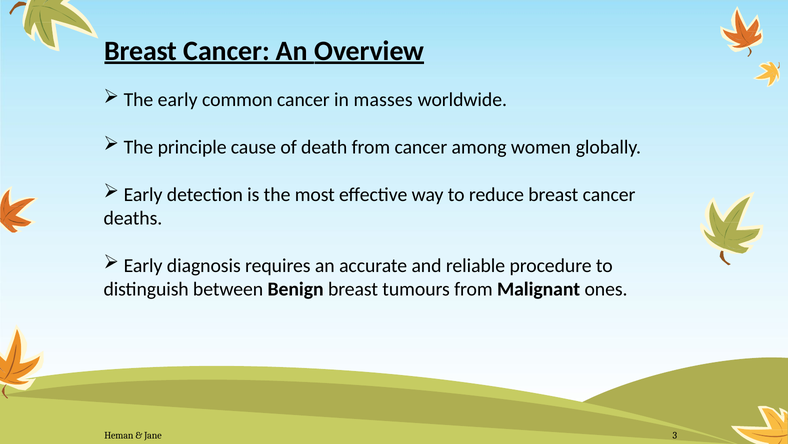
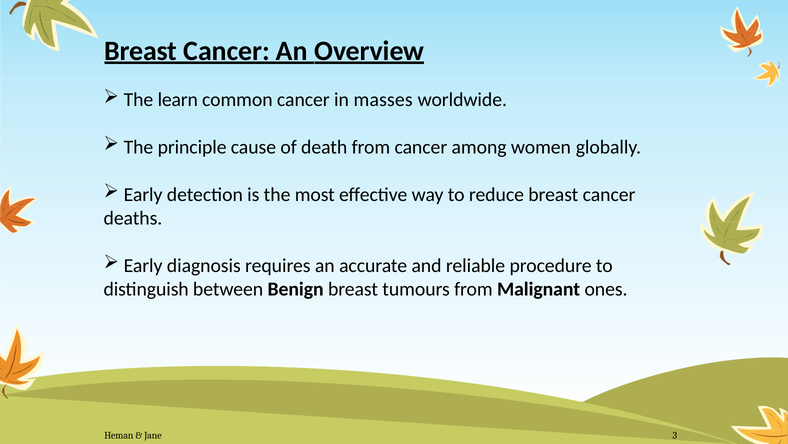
The early: early -> learn (178, 100)
